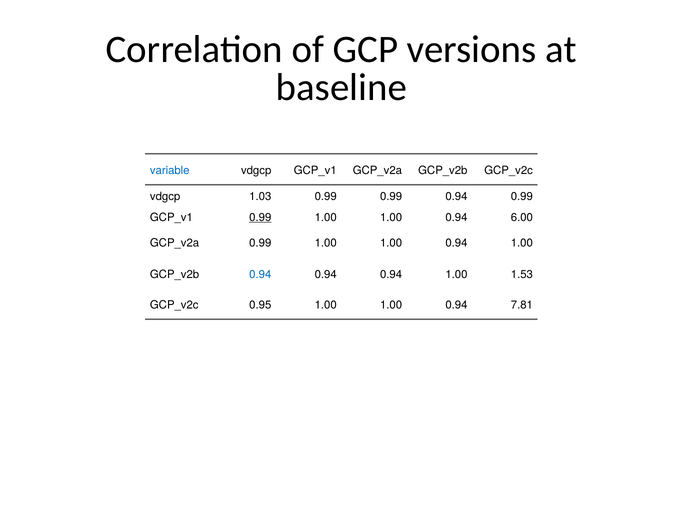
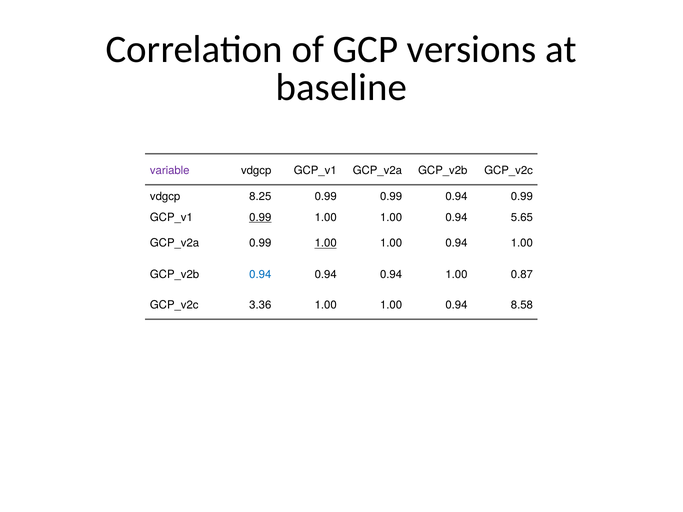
variable colour: blue -> purple (170, 171)
1.03: 1.03 -> 8.25 (260, 197)
6.00: 6.00 -> 5.65 (522, 217)
1.00 underline: none -> present (326, 243)
1.53: 1.53 -> 0.87 (522, 274)
0.95: 0.95 -> 3.36 (260, 305)
7.81: 7.81 -> 8.58 (522, 305)
